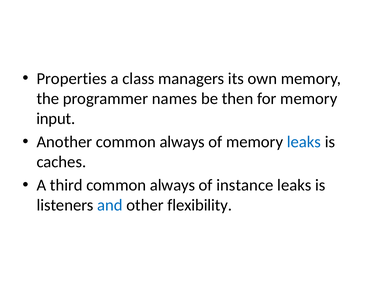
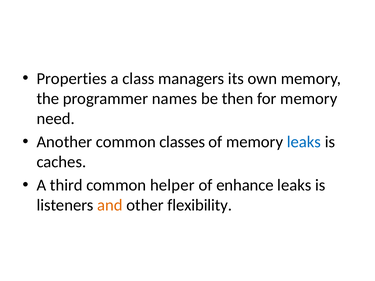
input: input -> need (56, 119)
Another common always: always -> classes (182, 142)
third common always: always -> helper (172, 185)
instance: instance -> enhance (245, 185)
and colour: blue -> orange (110, 205)
